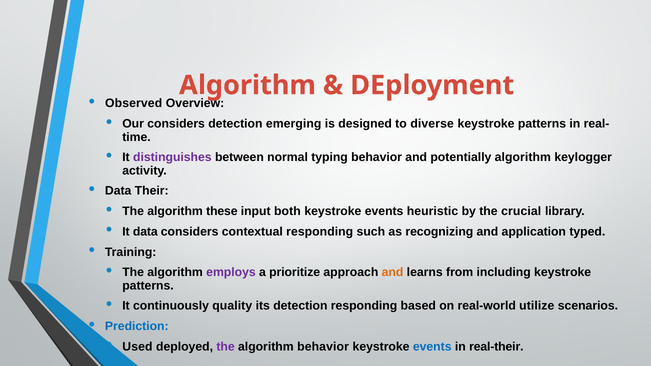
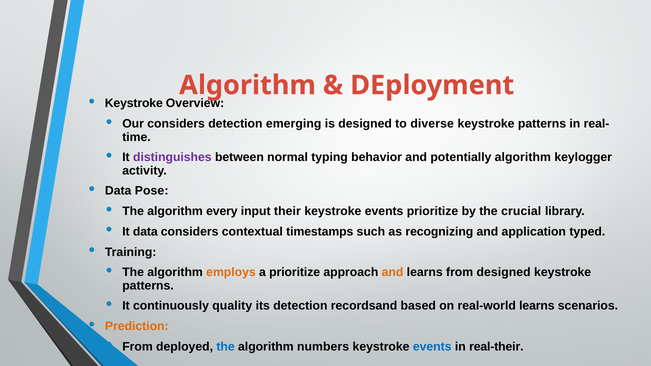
Observed: Observed -> Keystroke (134, 104)
Their: Their -> Pose (152, 191)
these: these -> every (222, 211)
both: both -> their (287, 211)
events heuristic: heuristic -> prioritize (433, 211)
contextual responding: responding -> timestamps (320, 232)
employs colour: purple -> orange (231, 273)
from including: including -> designed (504, 273)
detection responding: responding -> recordsand (364, 306)
real-world utilize: utilize -> learns (537, 306)
Prediction colour: blue -> orange (137, 326)
Used: Used -> From (138, 347)
the colour: purple -> blue (226, 347)
algorithm behavior: behavior -> numbers (323, 347)
